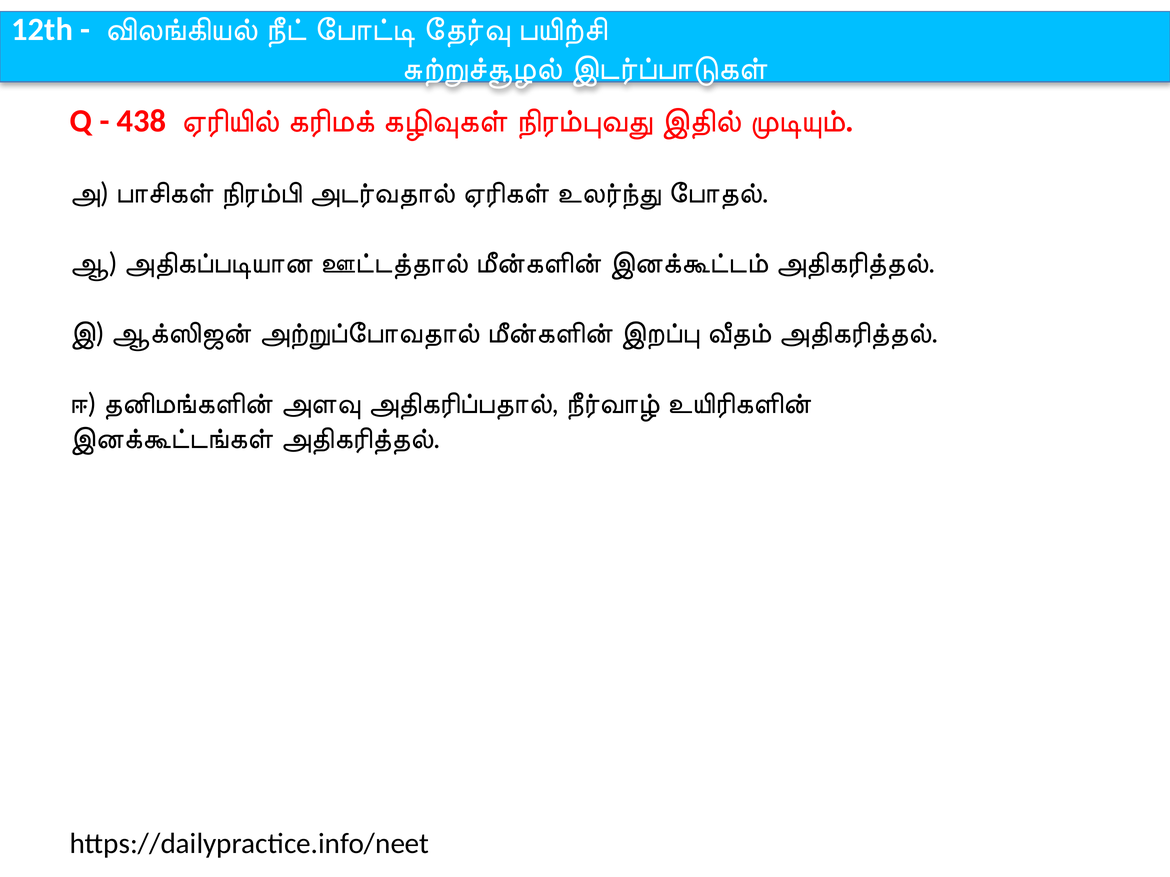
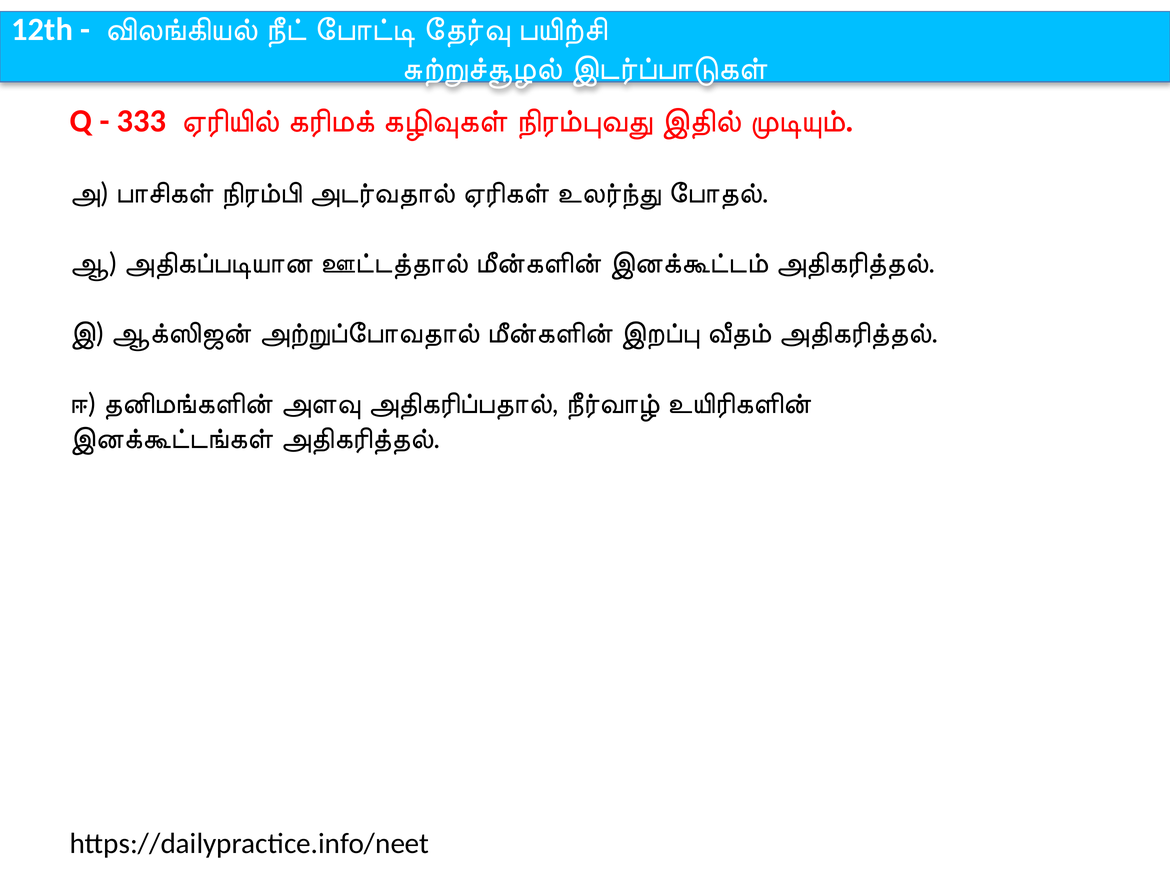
438: 438 -> 333 (142, 121)
